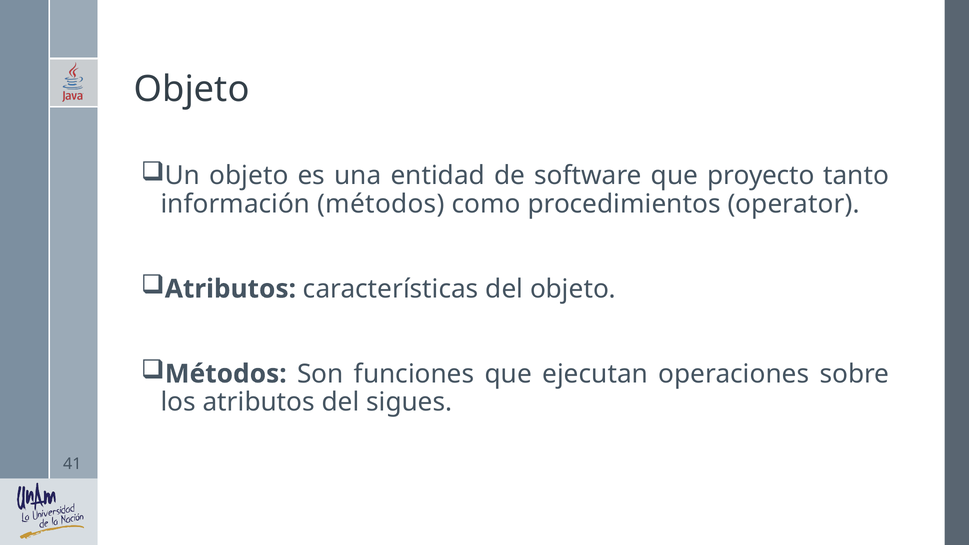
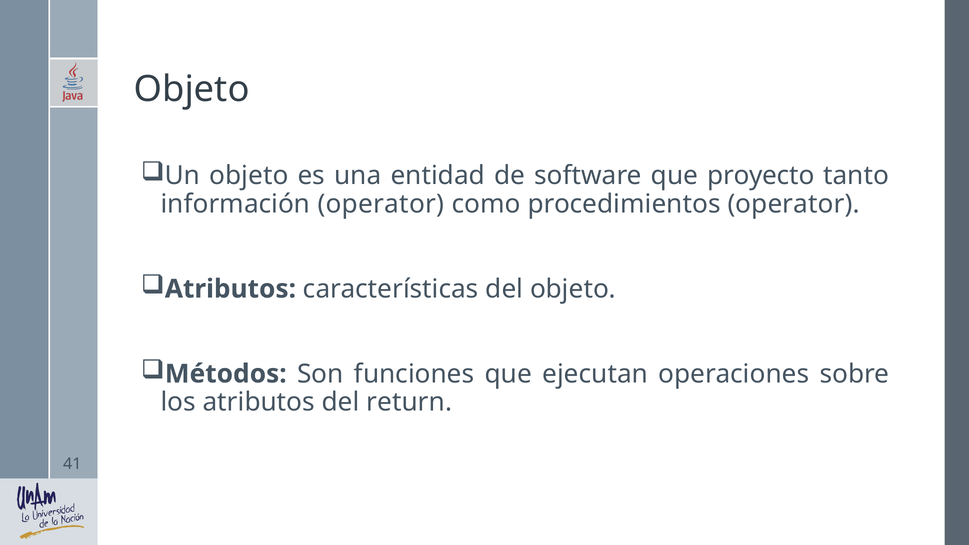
información métodos: métodos -> operator (381, 204)
sigues: sigues -> return (409, 402)
